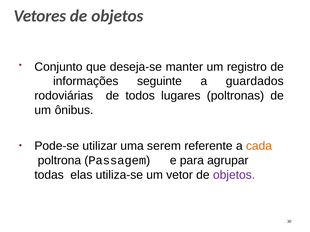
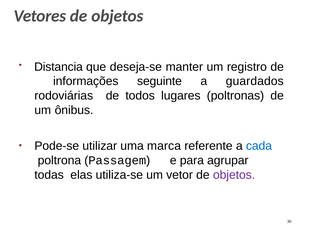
Conjunto: Conjunto -> Distancia (59, 67)
serem: serem -> marca (164, 146)
cada colour: orange -> blue (259, 146)
